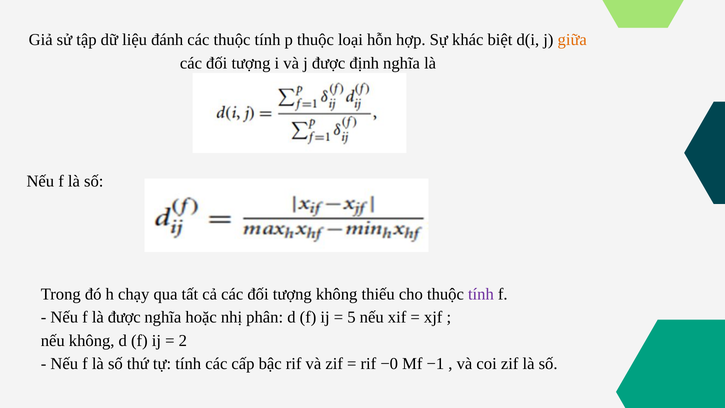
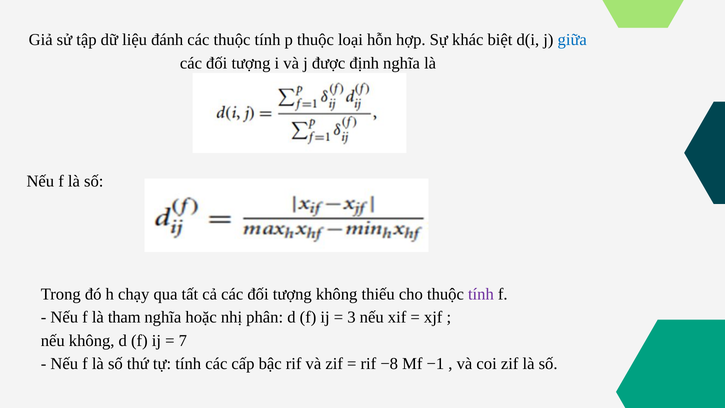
giữa colour: orange -> blue (572, 40)
là được: được -> tham (124, 317)
5: 5 -> 3 (351, 317)
2: 2 -> 7 (183, 340)
−0: −0 -> −8 (389, 364)
